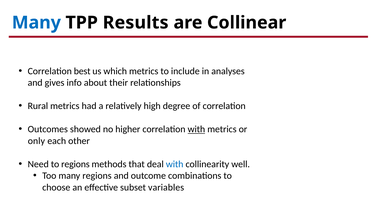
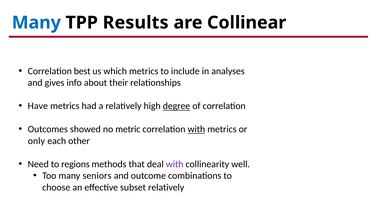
Rural: Rural -> Have (38, 106)
degree underline: none -> present (177, 106)
higher: higher -> metric (128, 129)
with colour: blue -> purple (175, 164)
many regions: regions -> seniors (97, 176)
subset variables: variables -> relatively (166, 188)
